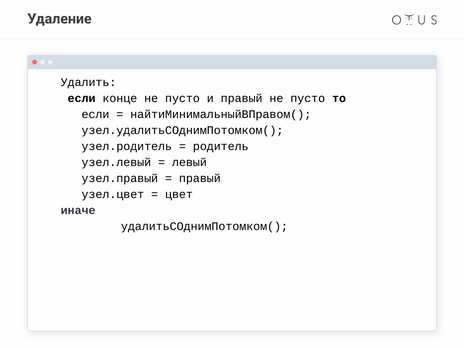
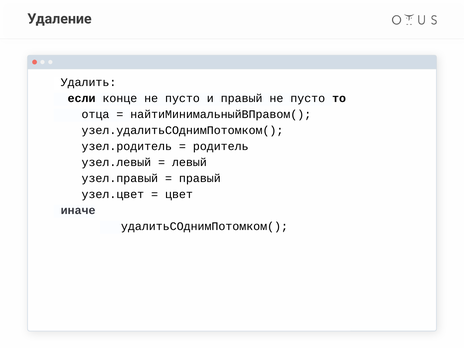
если: если -> отца (95, 114)
